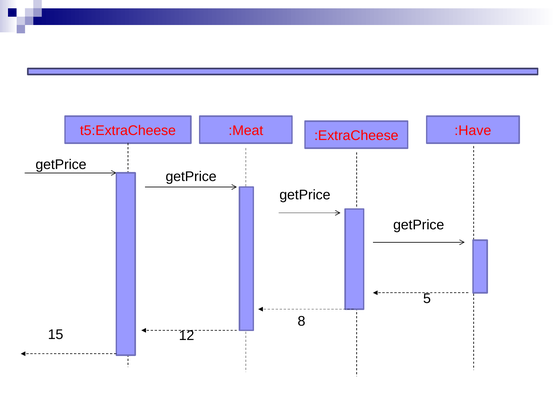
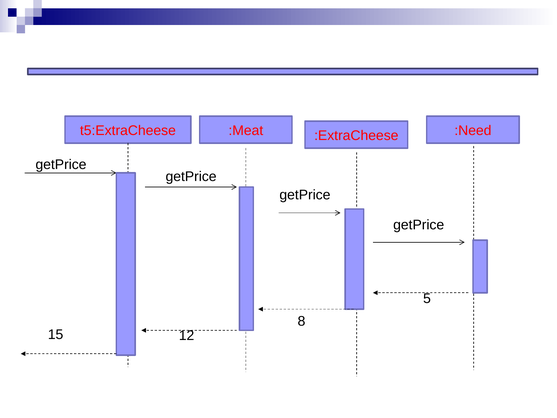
:Have: :Have -> :Need (473, 131)
